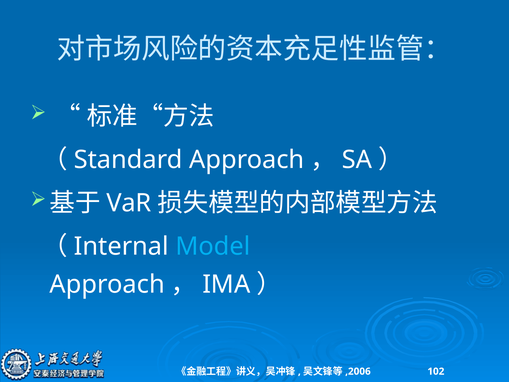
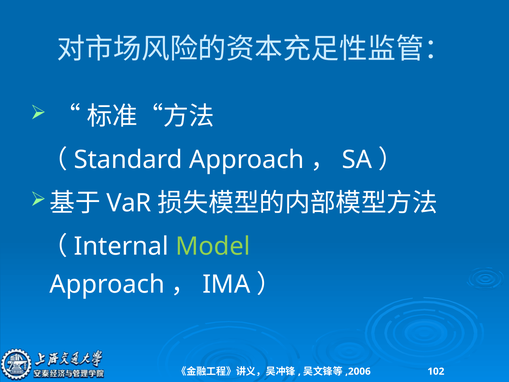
Model colour: light blue -> light green (213, 246)
